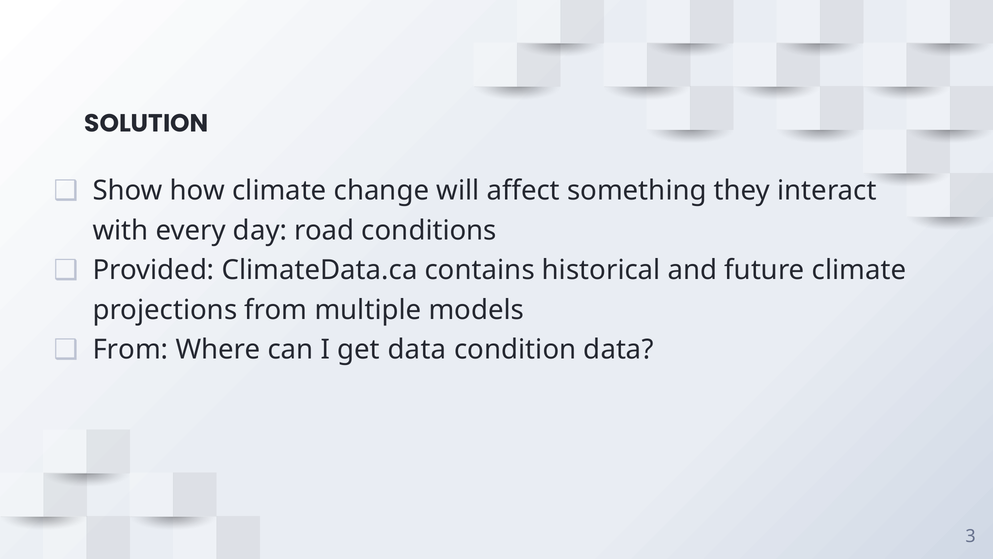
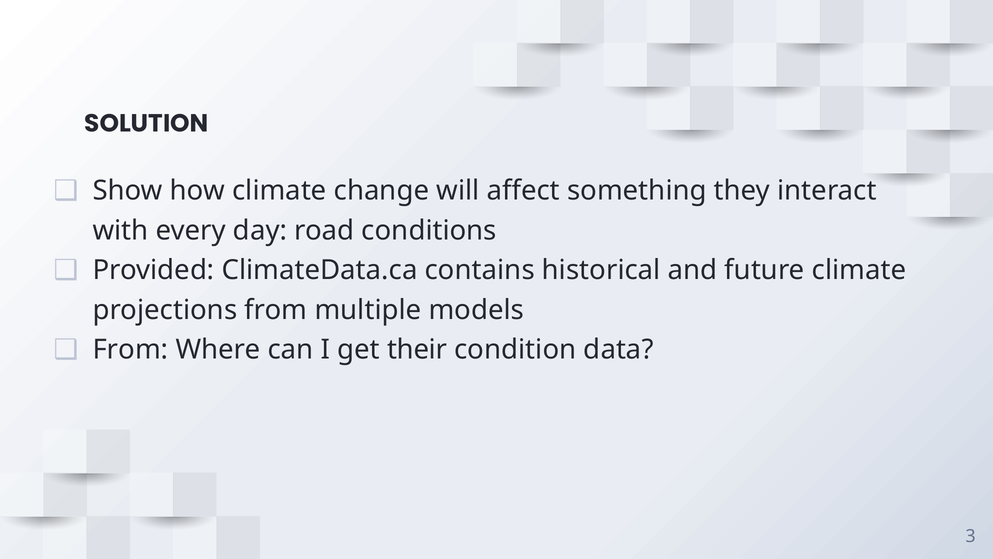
get data: data -> their (417, 350)
